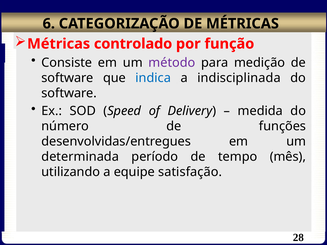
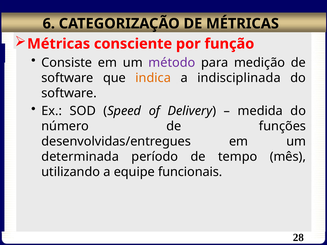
controlado: controlado -> consciente (133, 44)
indica colour: blue -> orange (153, 78)
satisfação: satisfação -> funcionais (190, 172)
